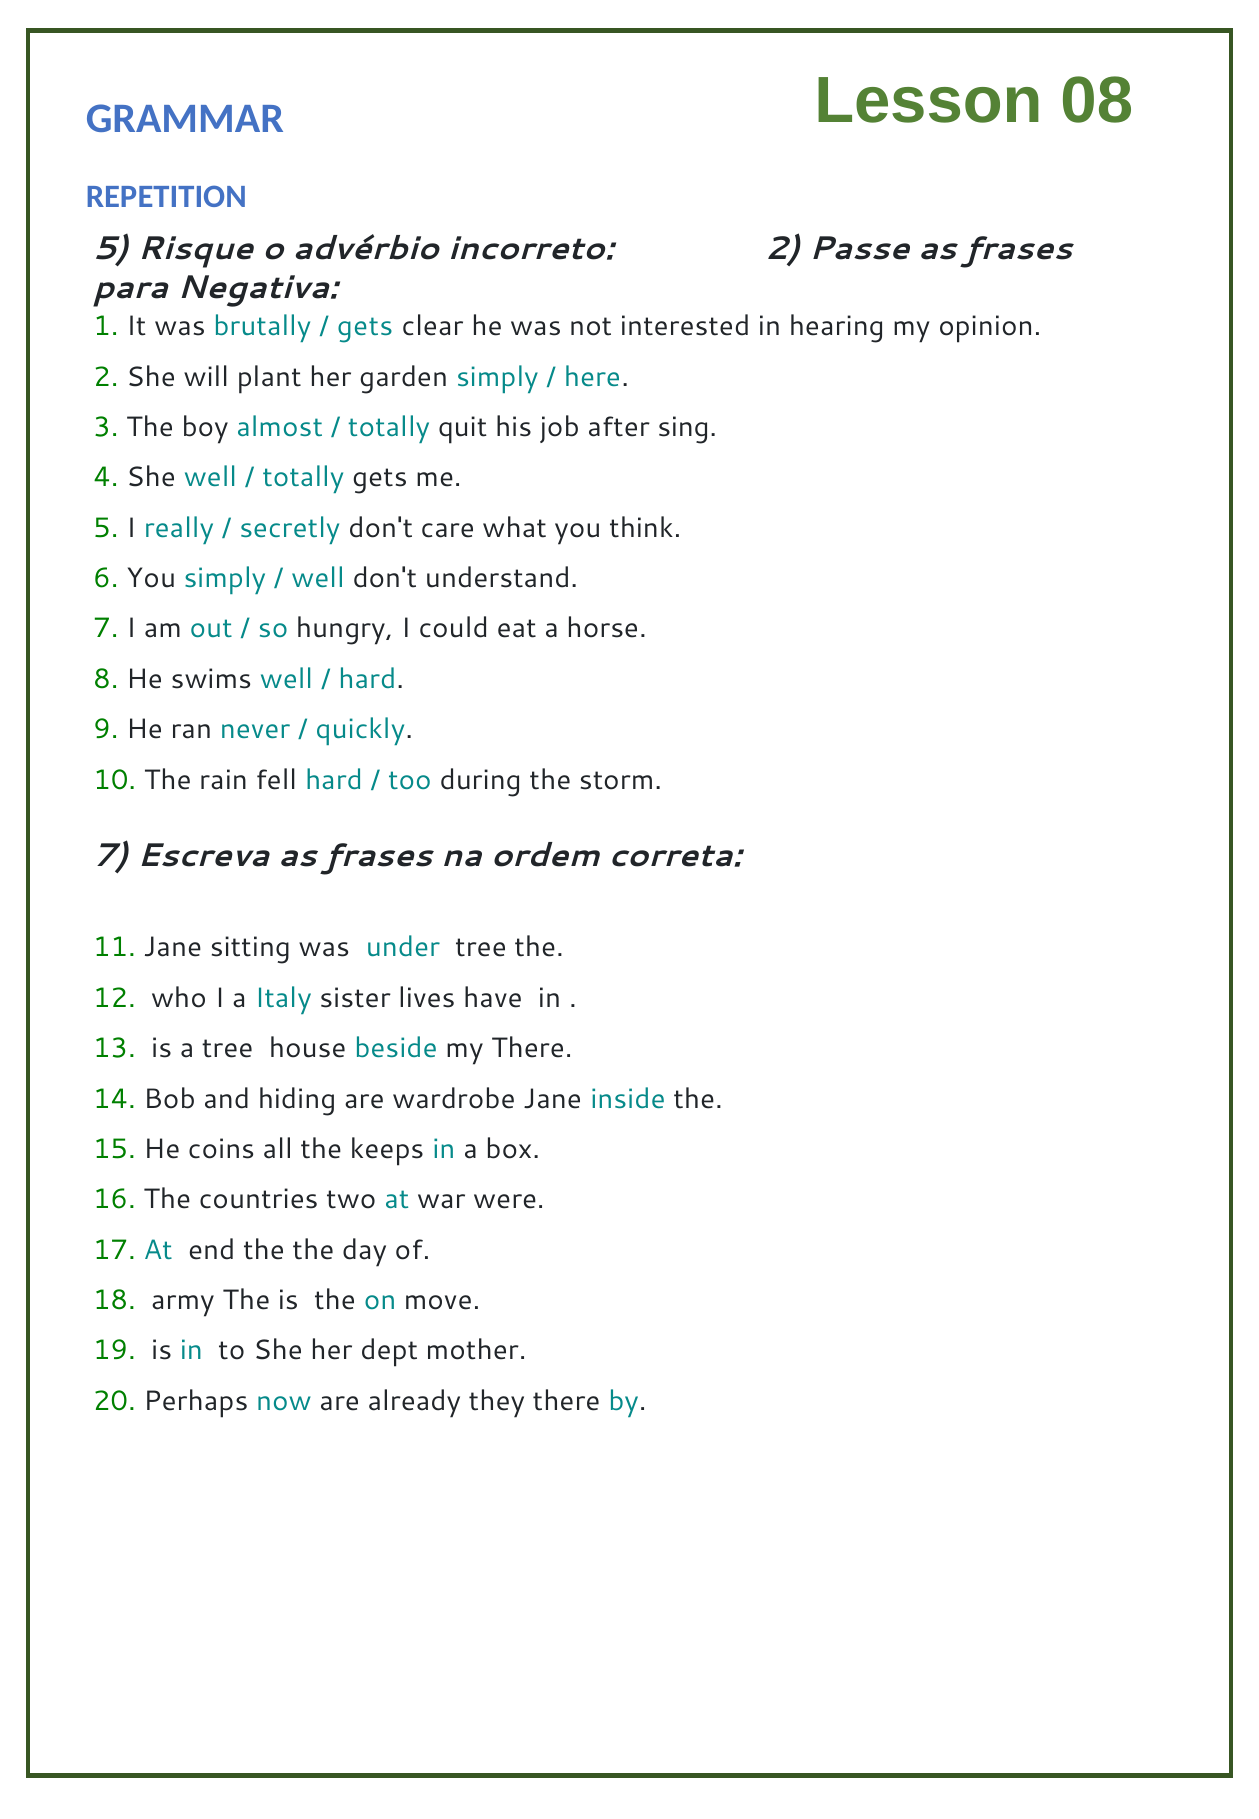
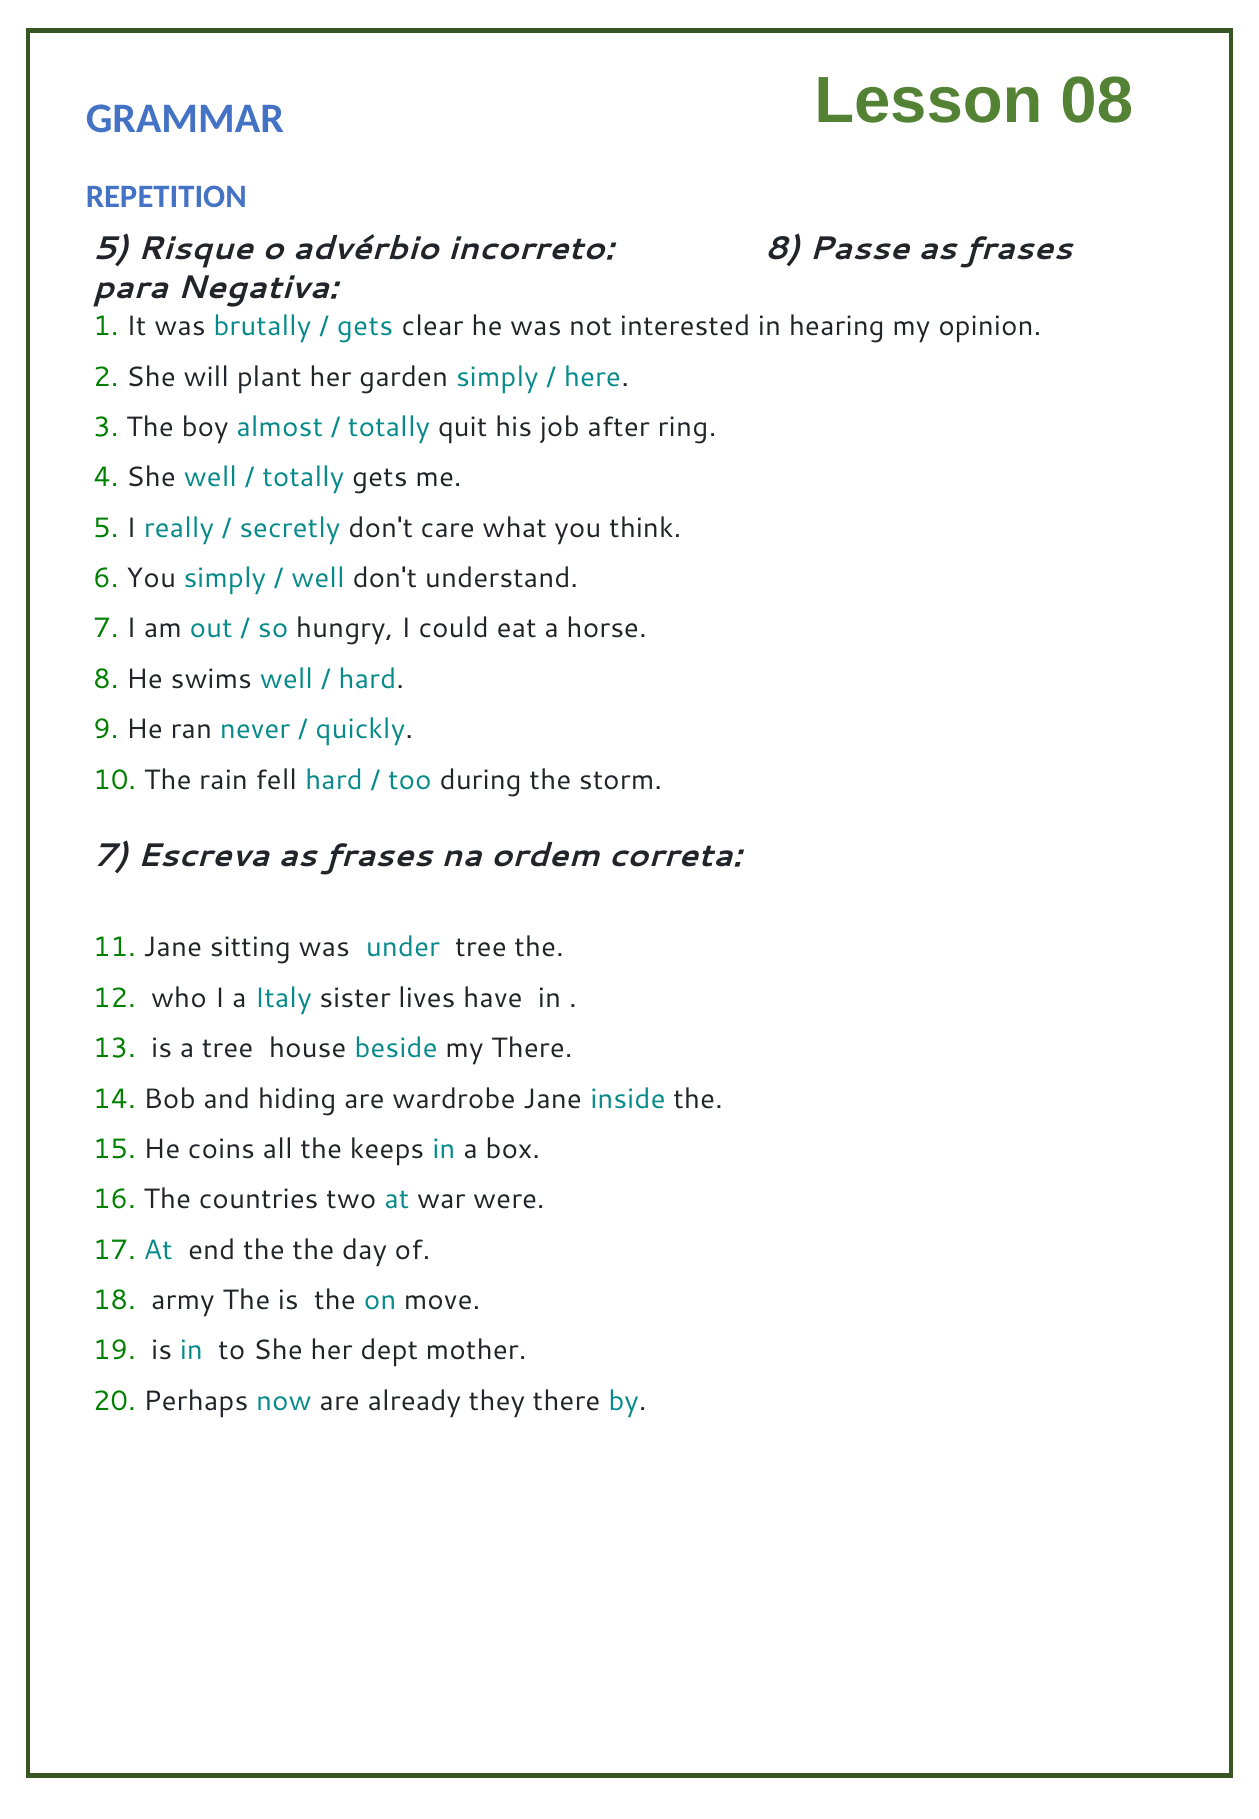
incorreto 2: 2 -> 8 (782, 249)
sing: sing -> ring (687, 427)
